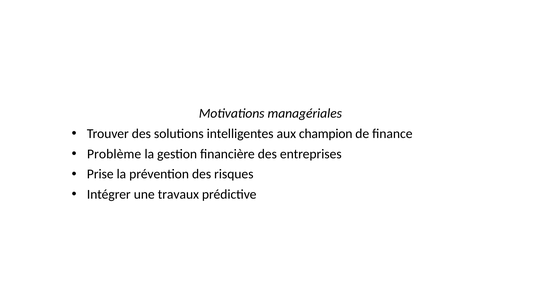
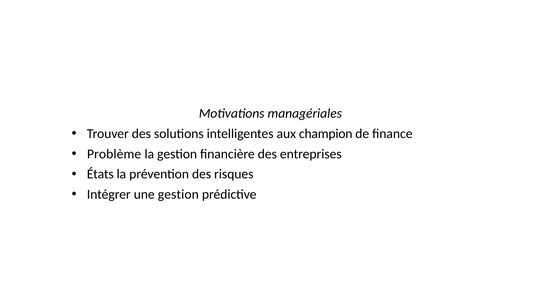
Prise: Prise -> États (100, 174)
une travaux: travaux -> gestion (178, 195)
